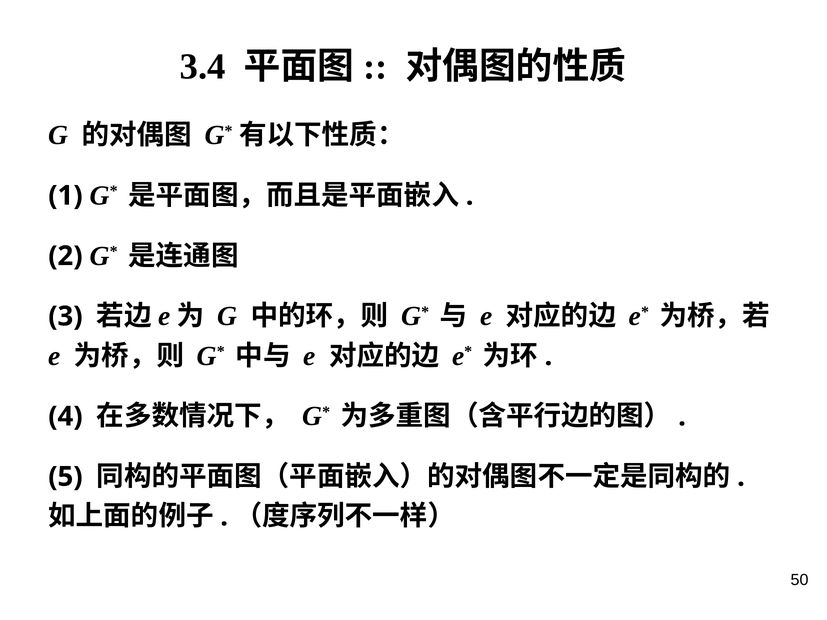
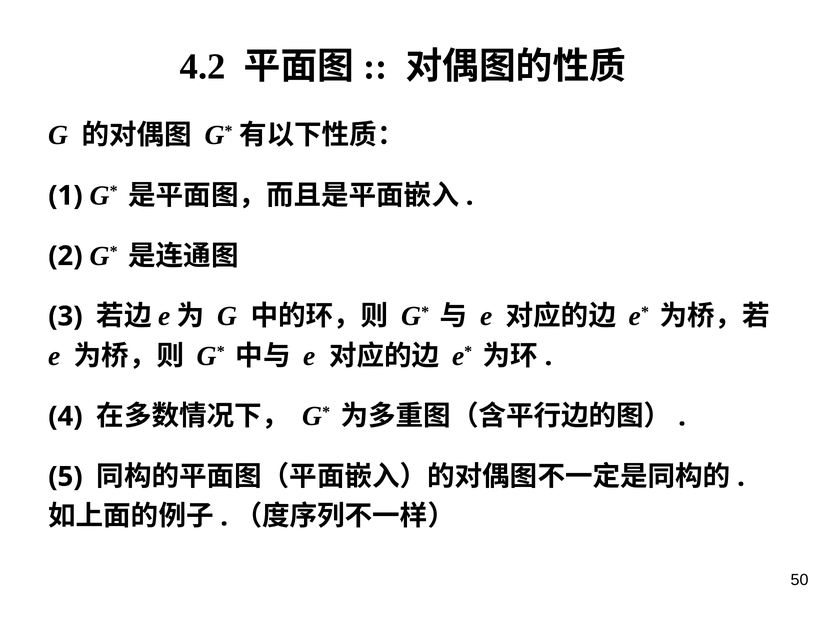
3.4: 3.4 -> 4.2 (203, 67)
